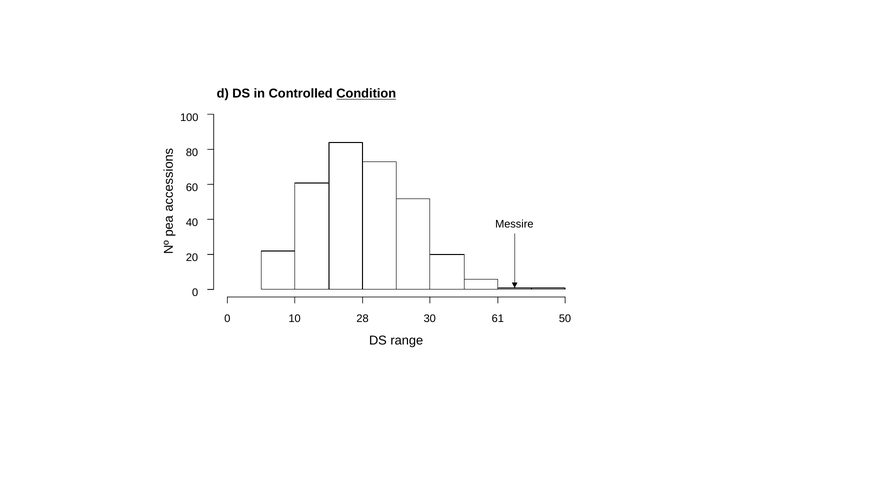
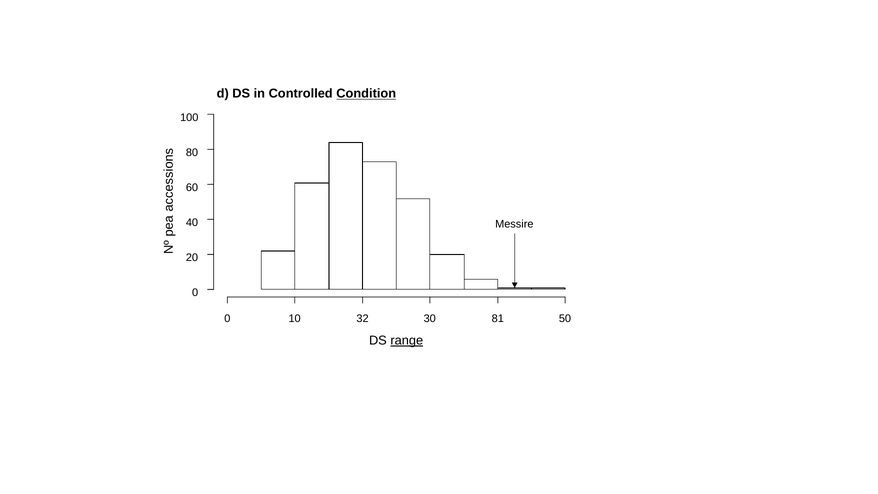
28: 28 -> 32 (363, 319)
61: 61 -> 81 (498, 319)
range underline: none -> present (407, 340)
